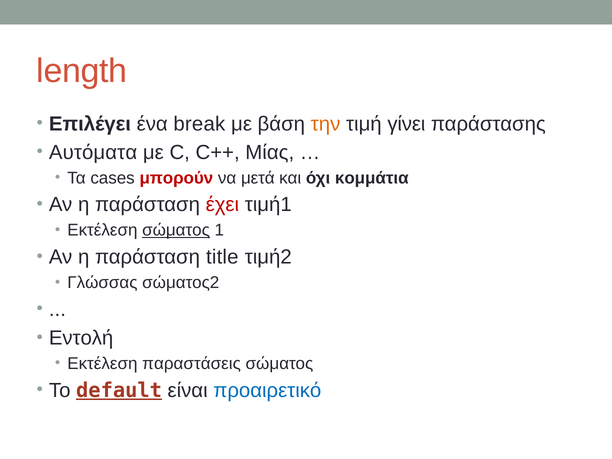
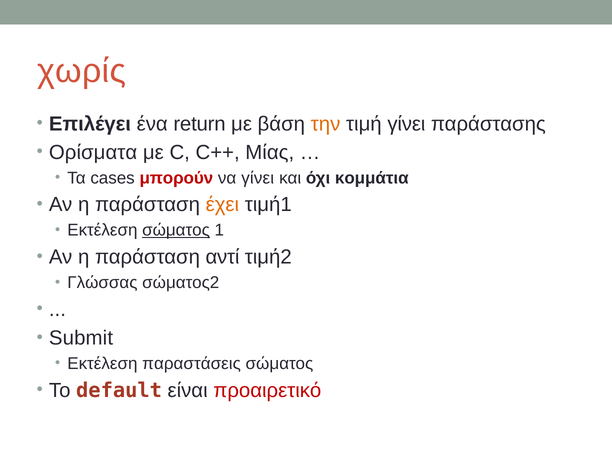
length: length -> χωρίς (82, 71)
break: break -> return (200, 124)
Αυτόματα: Αυτόματα -> Ορίσματα (93, 152)
να μετά: μετά -> γίνει (258, 178)
έχει colour: red -> orange (222, 205)
title: title -> αντί (223, 257)
Εντολή: Εντολή -> Submit (81, 338)
default underline: present -> none (119, 390)
προαιρετικό colour: blue -> red (267, 390)
